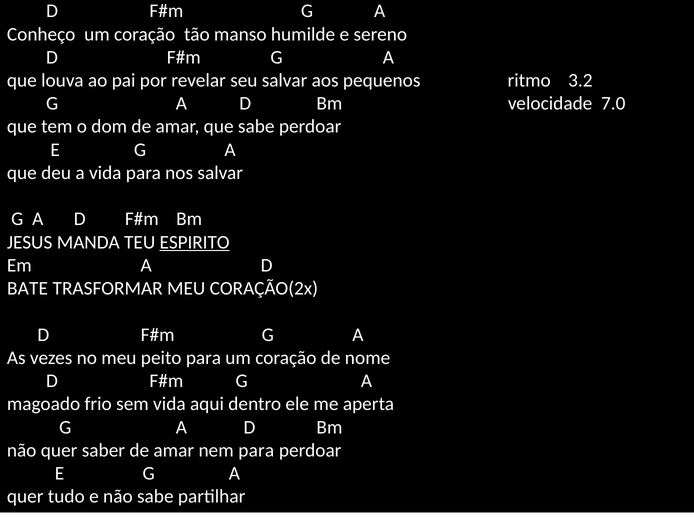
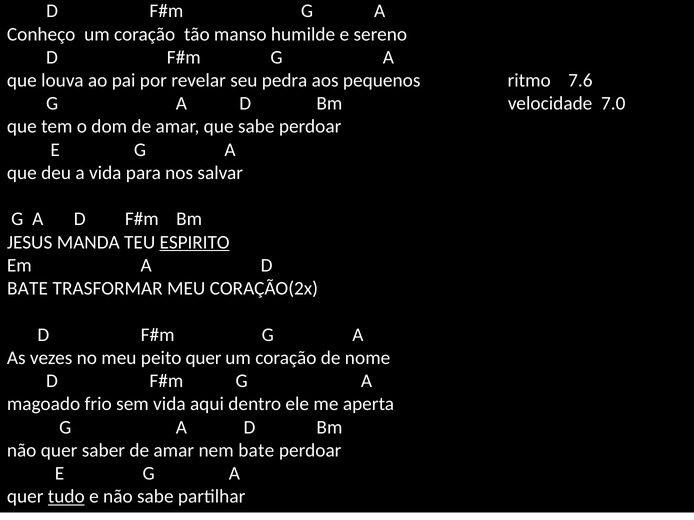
seu salvar: salvar -> pedra (285, 80)
3.2: 3.2 -> 7.6 (580, 80)
peito para: para -> quer (204, 358)
nem para: para -> bate (256, 451)
tudo underline: none -> present (66, 497)
